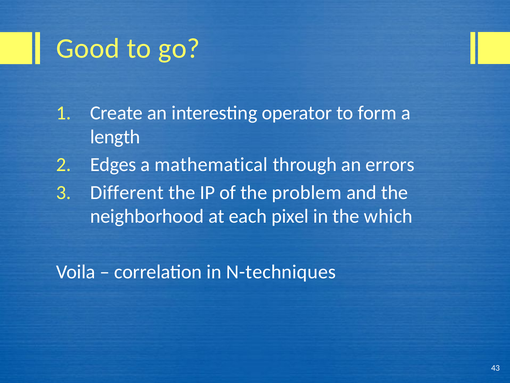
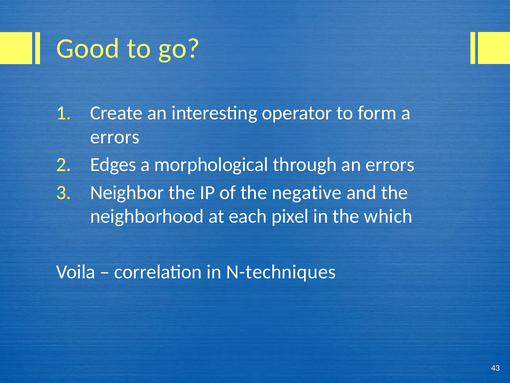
length: length -> errors (115, 137)
mathematical: mathematical -> morphological (211, 165)
Different: Different -> Neighbor (127, 192)
problem: problem -> negative (307, 192)
